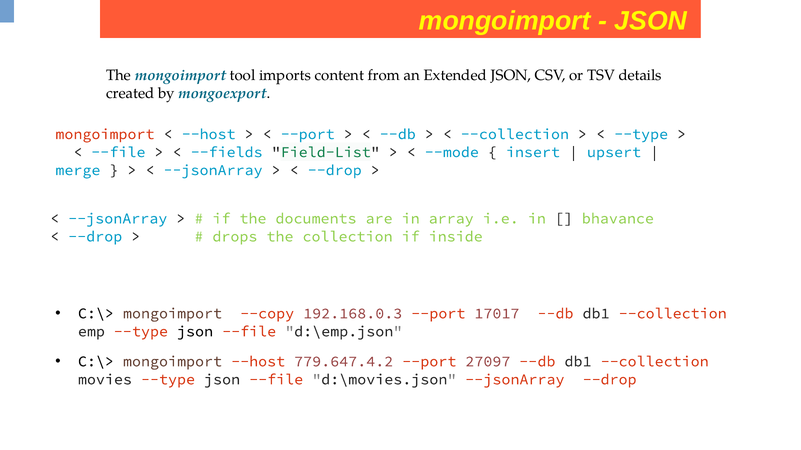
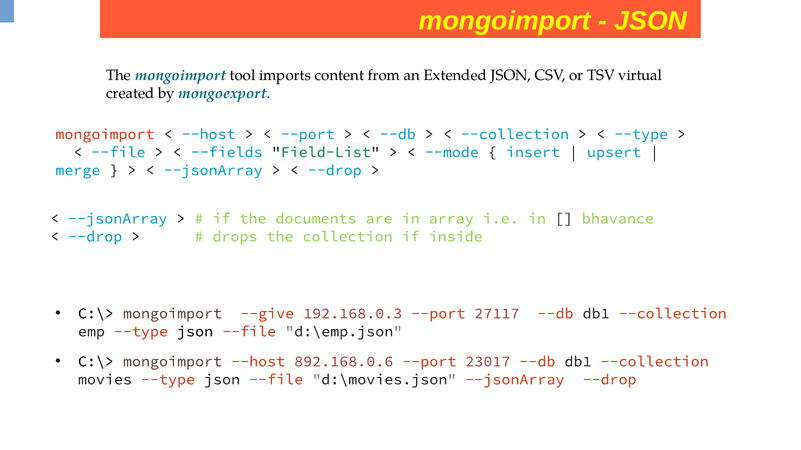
details: details -> virtual (640, 75)
--copy: --copy -> --give (267, 314)
17017: 17017 -> 27117 (497, 314)
779.647.4.2: 779.647.4.2 -> 892.168.0.6 (344, 362)
27097: 27097 -> 23017 (488, 362)
